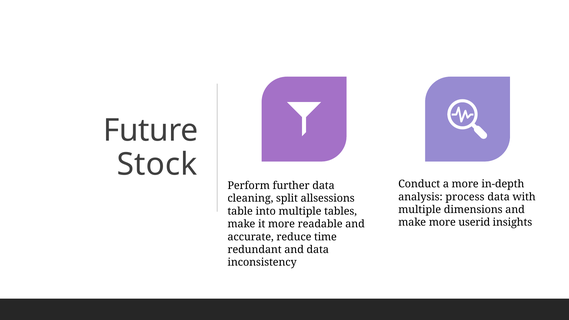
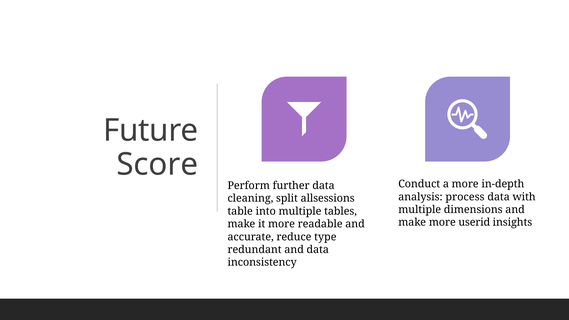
Stock: Stock -> Score (157, 164)
time: time -> type (325, 237)
